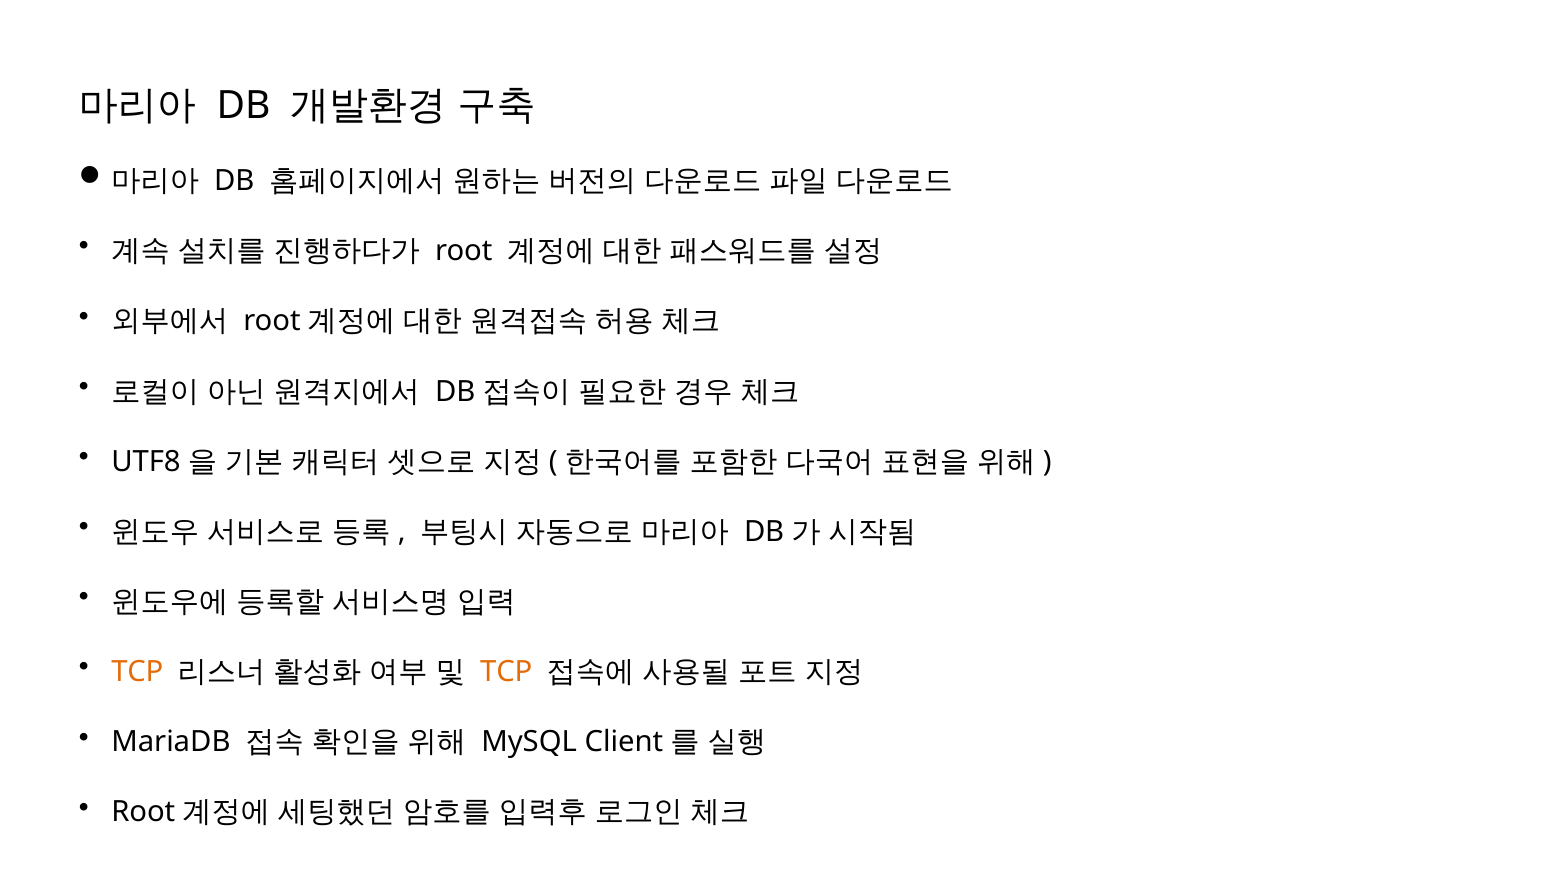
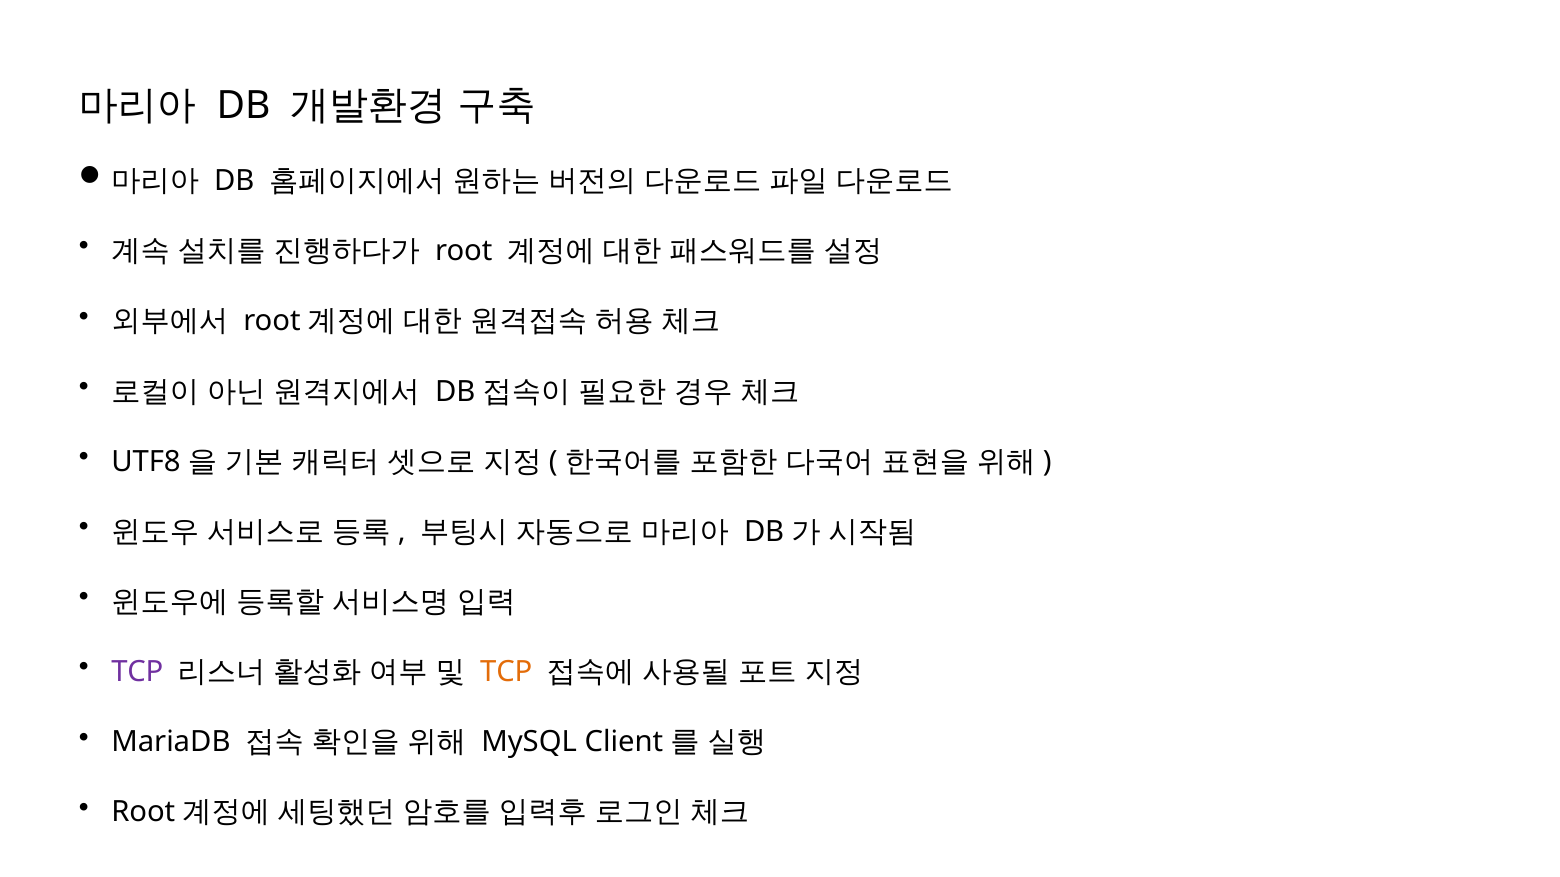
TCP colour: orange -> purple (137, 672)
